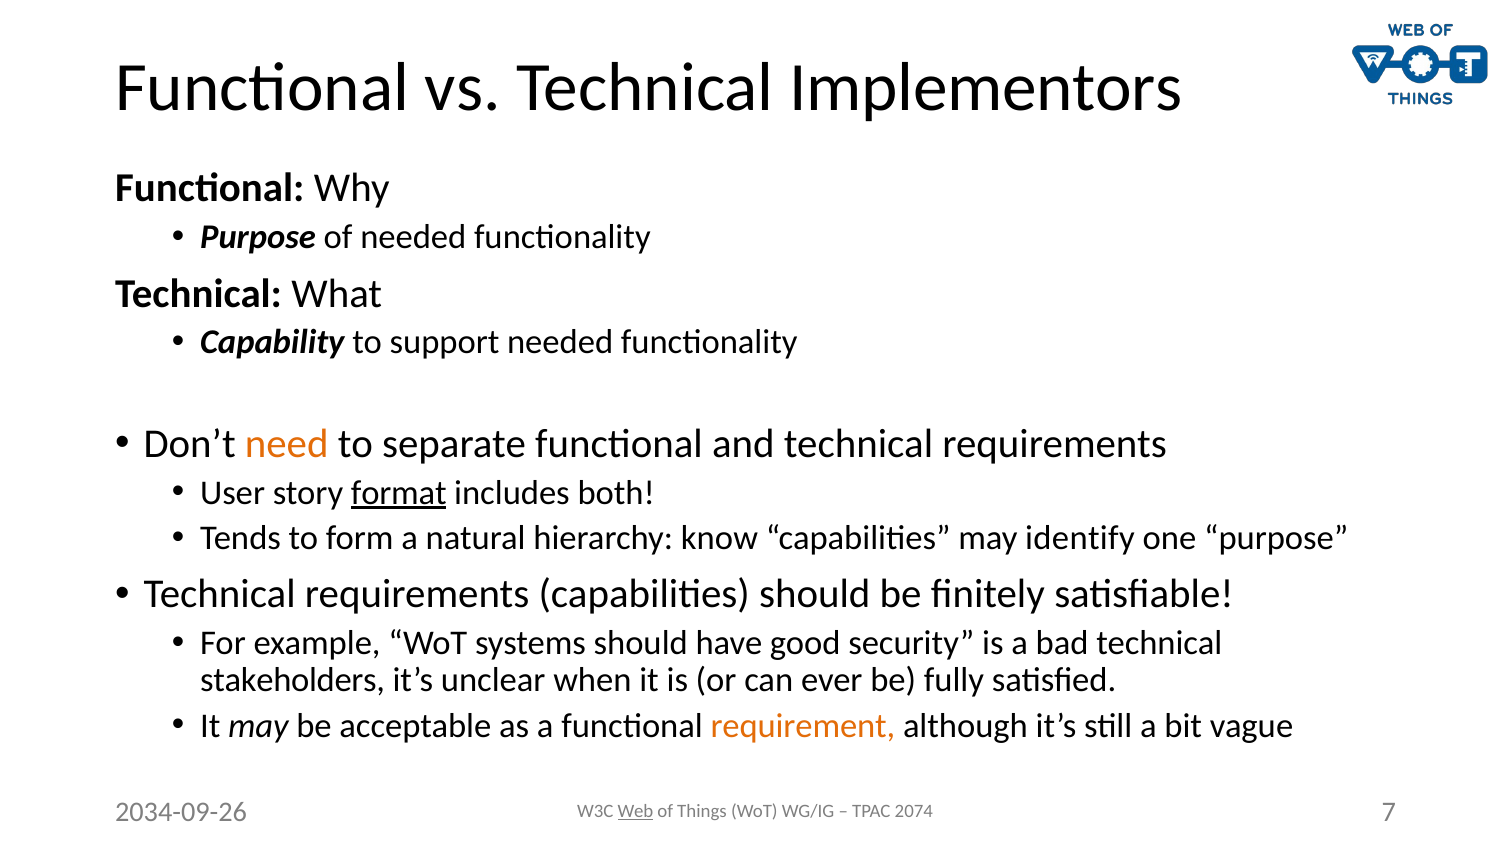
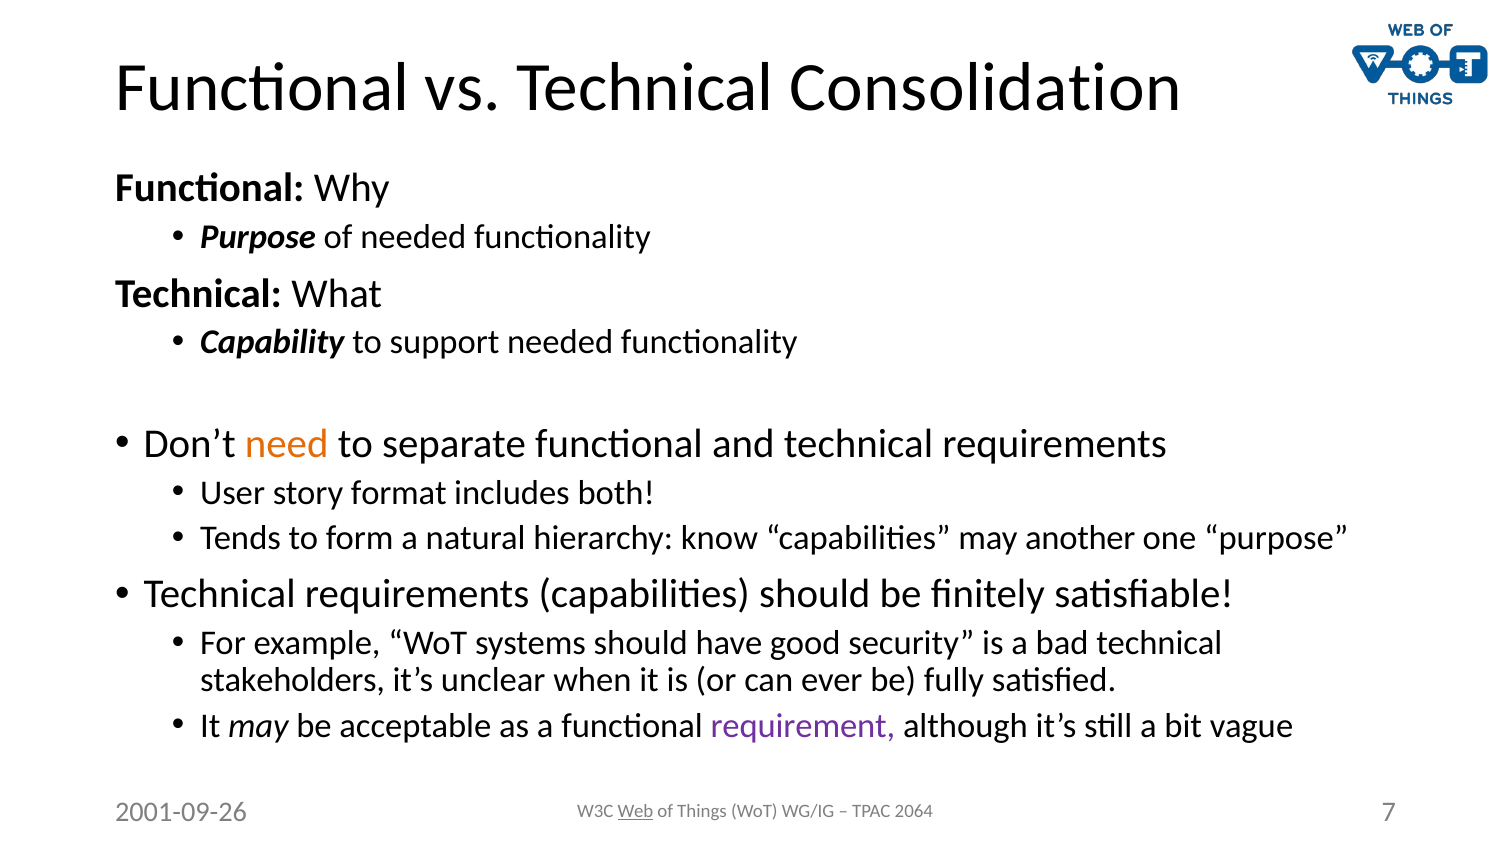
Implementors: Implementors -> Consolidation (986, 88)
format underline: present -> none (399, 493)
identify: identify -> another (1080, 538)
requirement colour: orange -> purple (803, 726)
2034-09-26: 2034-09-26 -> 2001-09-26 (181, 812)
2074: 2074 -> 2064 (914, 811)
